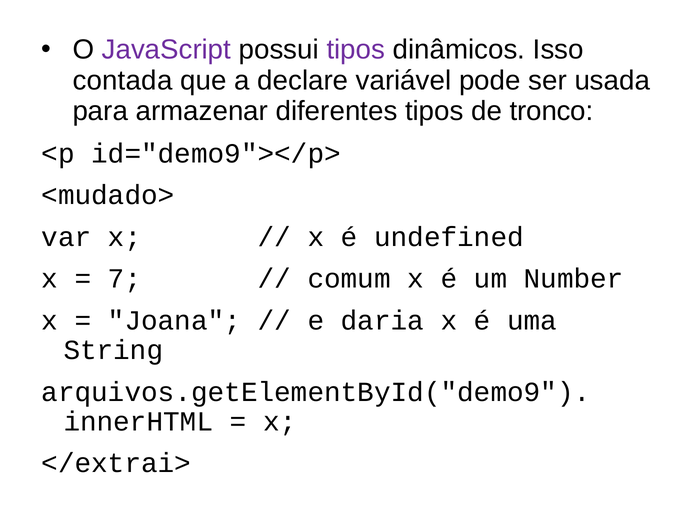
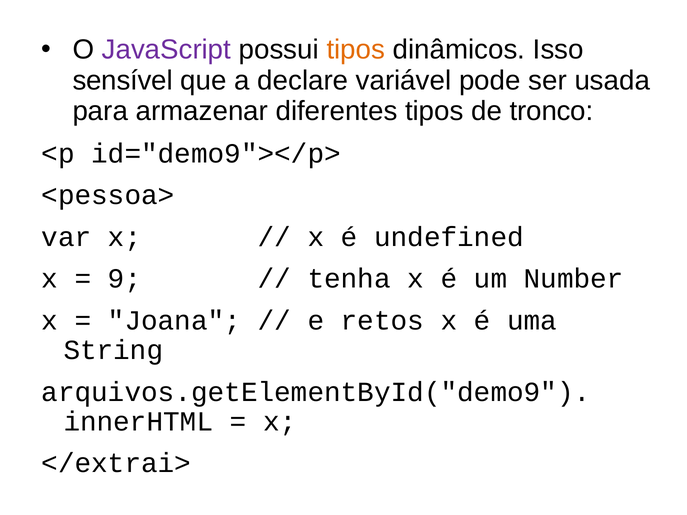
tipos colour: purple -> orange (356, 50)
contada: contada -> sensível (123, 80)
<mudado>: <mudado> -> <pessoa> (108, 195)
7: 7 -> 9 (125, 279)
comum: comum -> tenha (349, 279)
daria: daria -> retos (382, 321)
